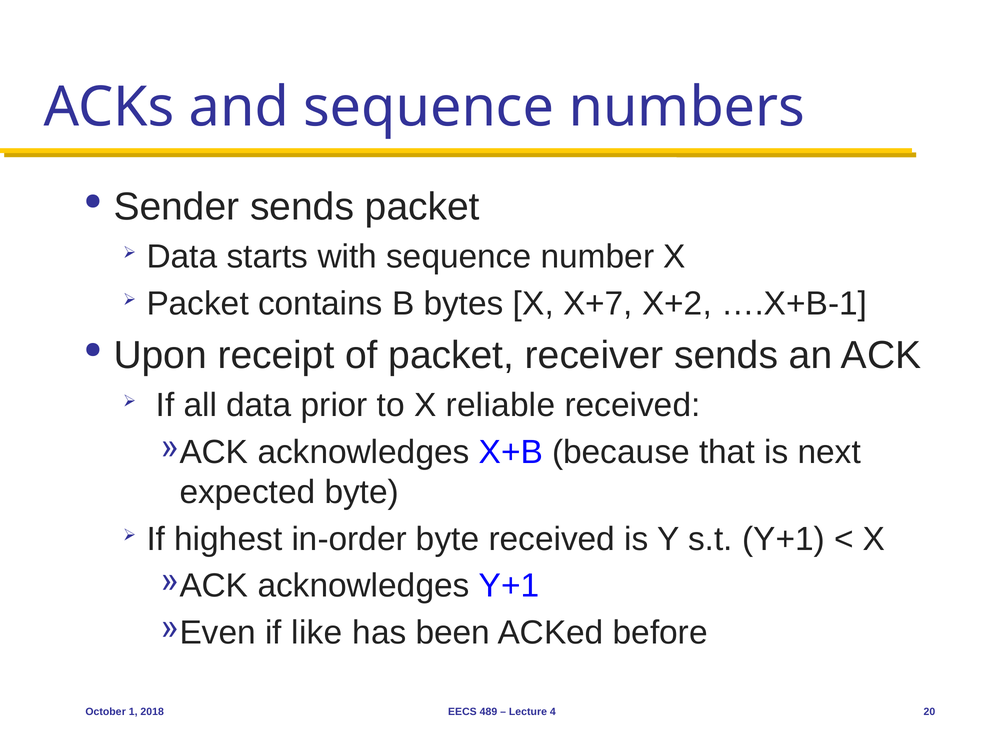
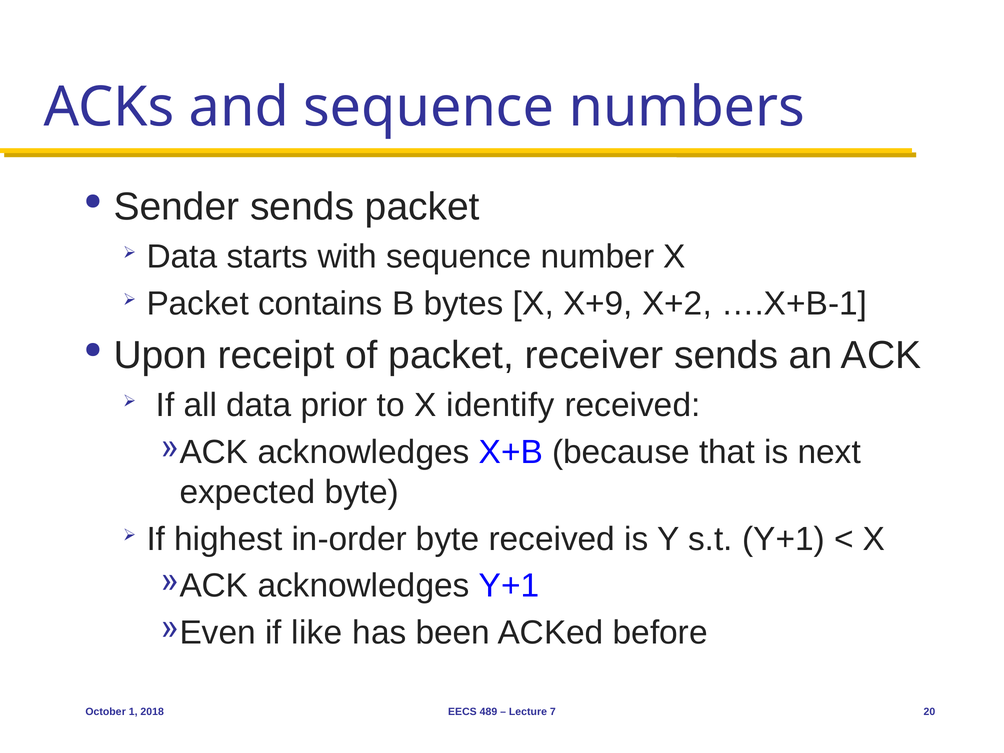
X+7: X+7 -> X+9 (598, 304)
reliable: reliable -> identify (500, 405)
4: 4 -> 7 (553, 712)
